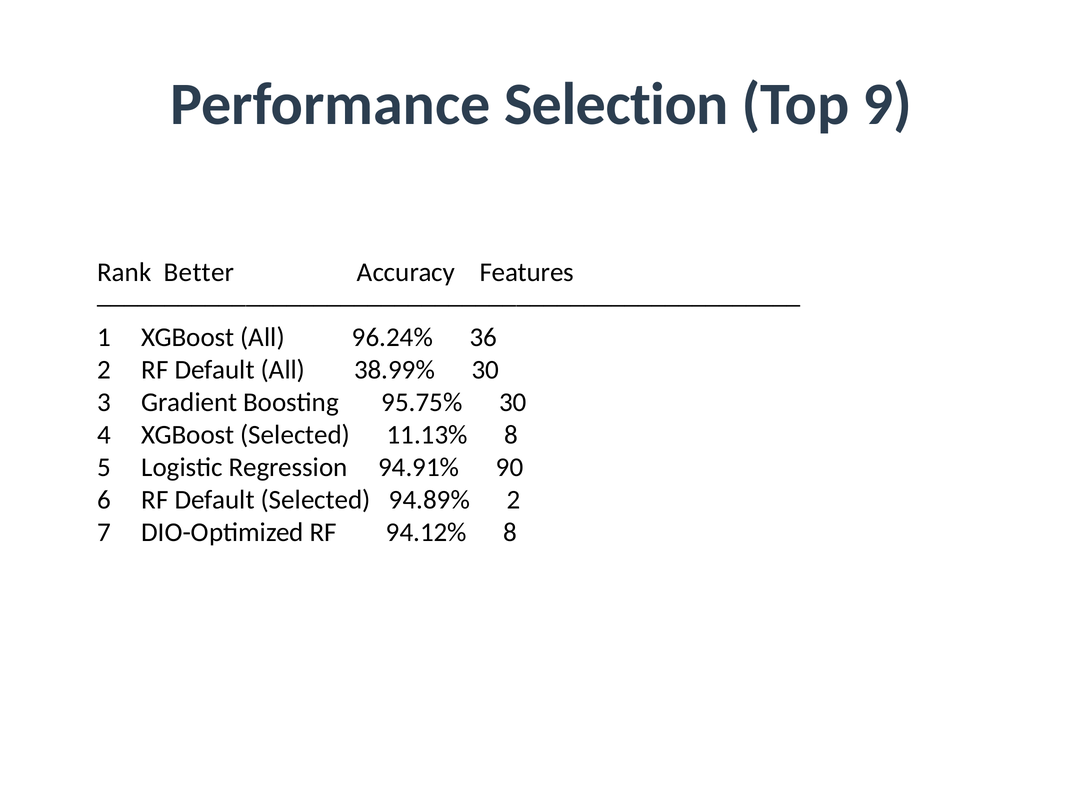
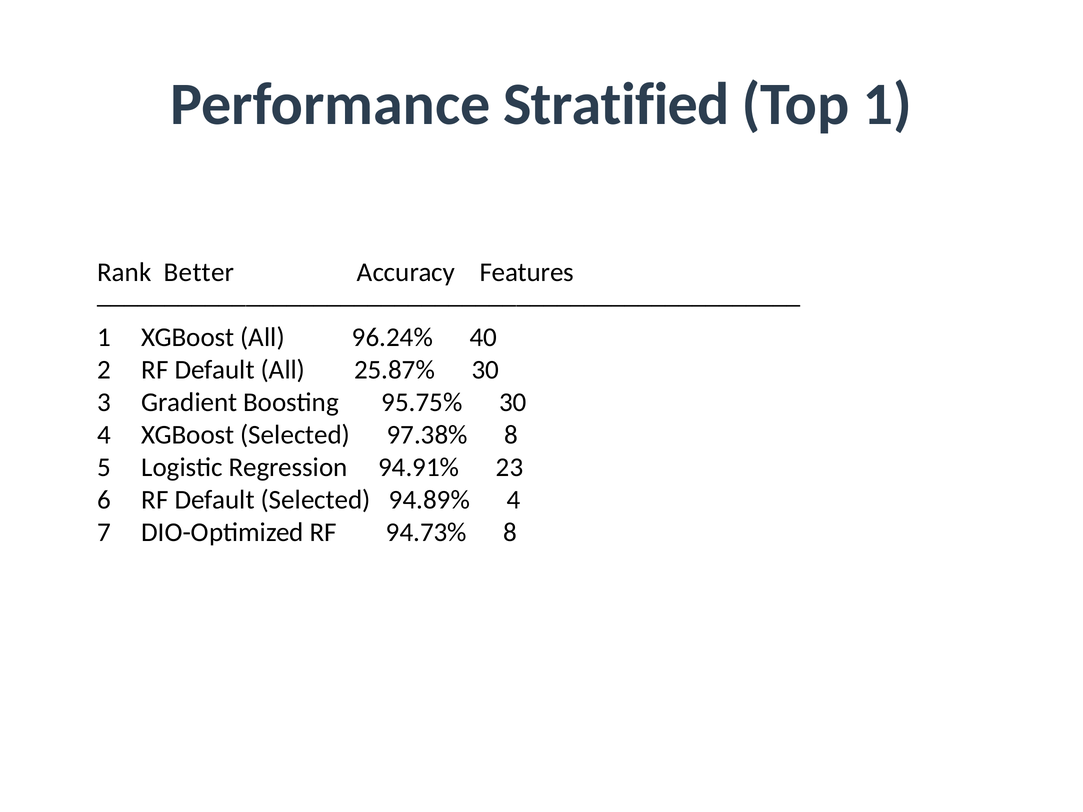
Selection: Selection -> Stratified (616, 104)
Top 9: 9 -> 1 (887, 104)
36: 36 -> 40 (483, 337)
38.99%: 38.99% -> 25.87% (395, 370)
11.13%: 11.13% -> 97.38% (427, 435)
90: 90 -> 23 (510, 467)
94.89% 2: 2 -> 4 (513, 500)
94.12%: 94.12% -> 94.73% (426, 532)
